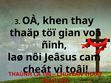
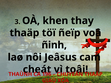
gian: gian -> ñeïp (69, 33)
